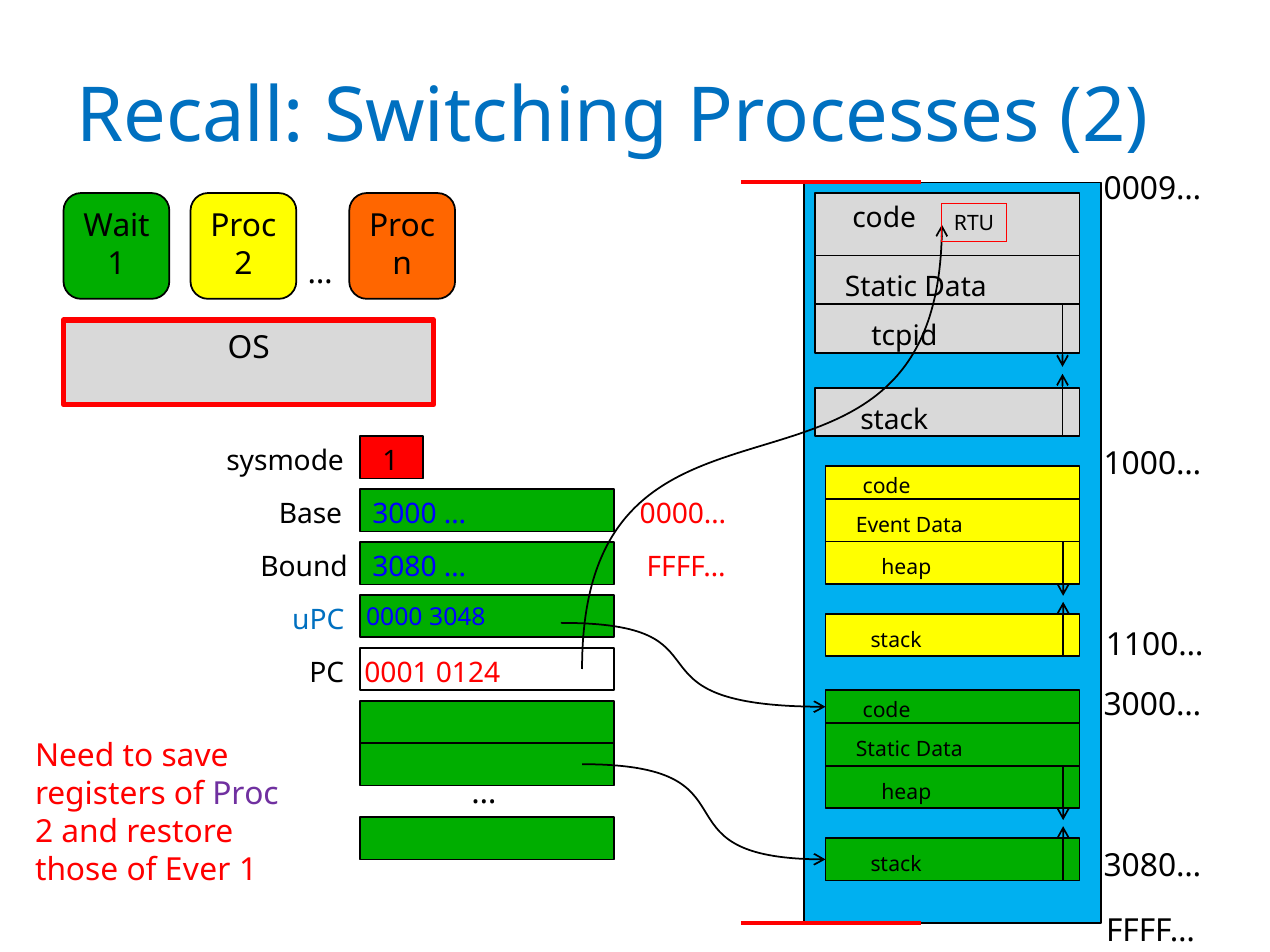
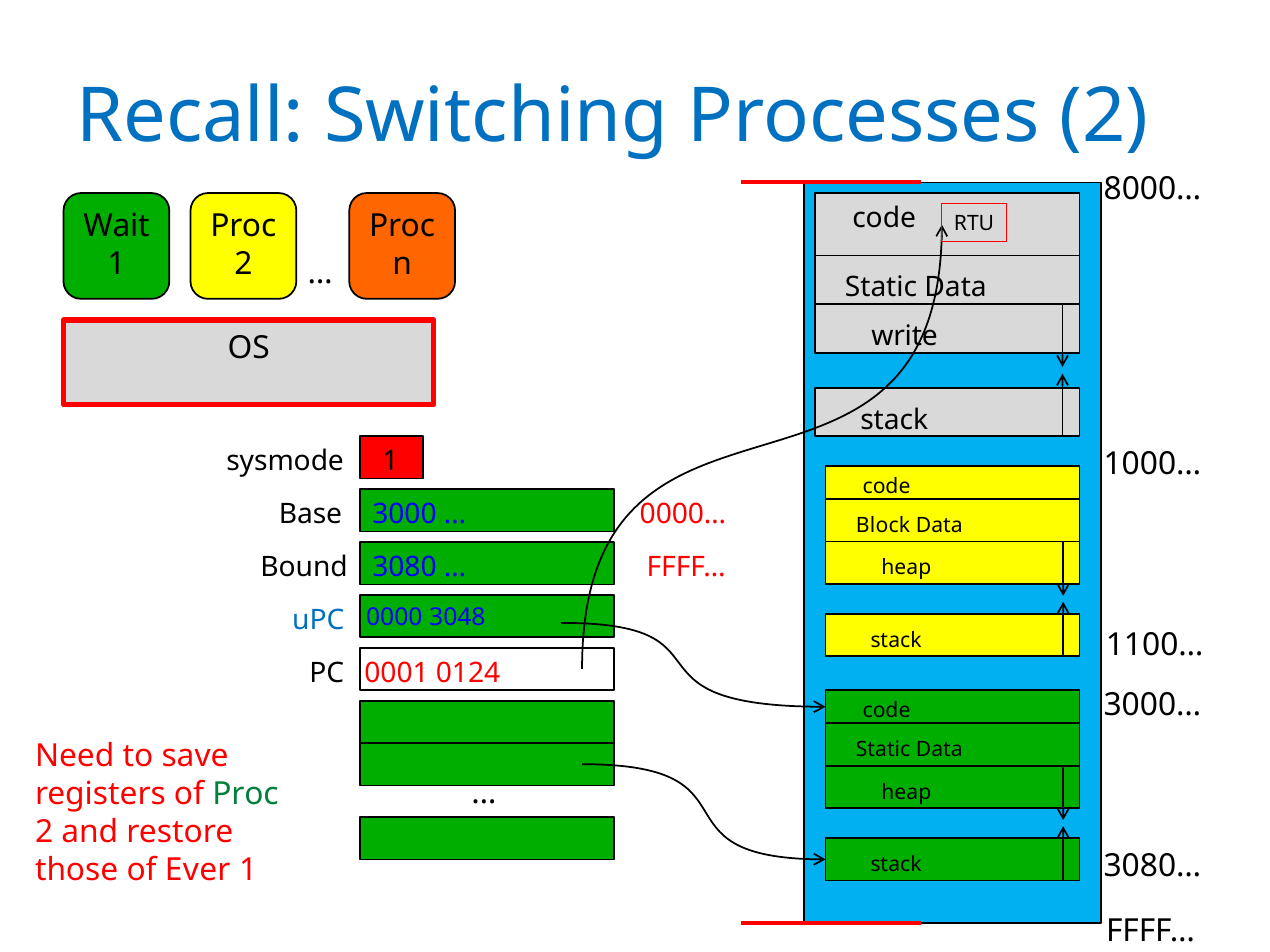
0009…: 0009… -> 8000… (1153, 189)
tcpid: tcpid -> write (905, 337)
Event: Event -> Block (883, 526)
Proc colour: purple -> green (245, 795)
